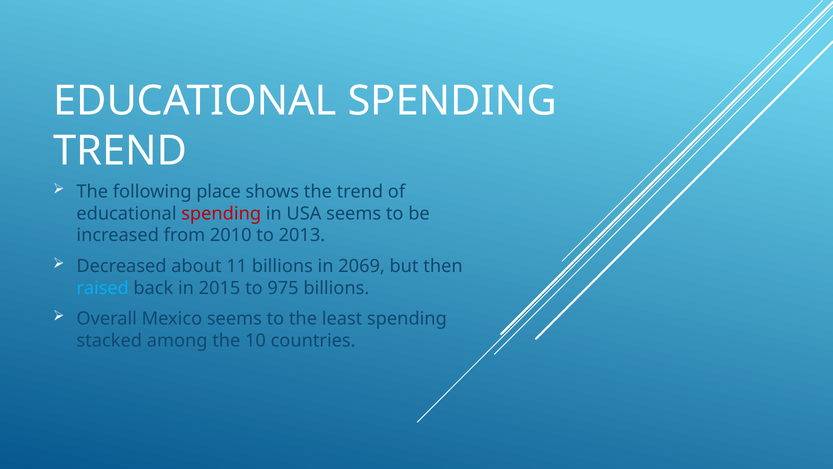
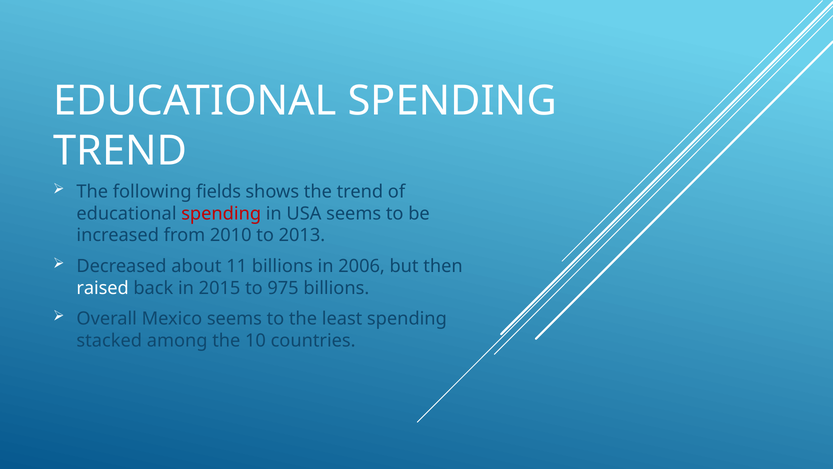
place: place -> fields (219, 191)
2069: 2069 -> 2006 (362, 266)
raised colour: light blue -> white (103, 288)
